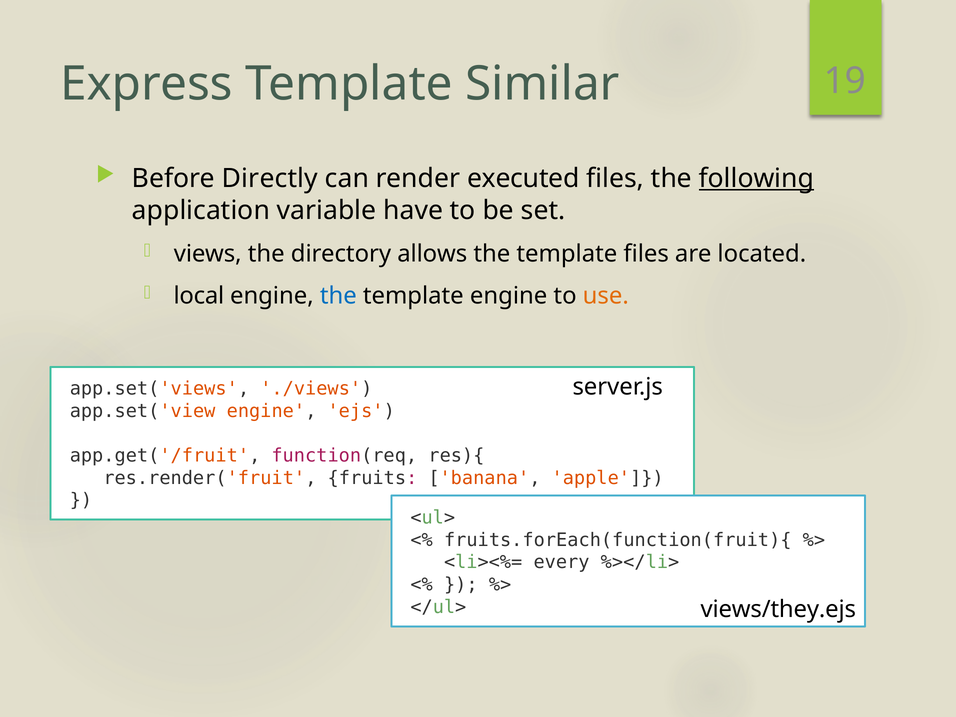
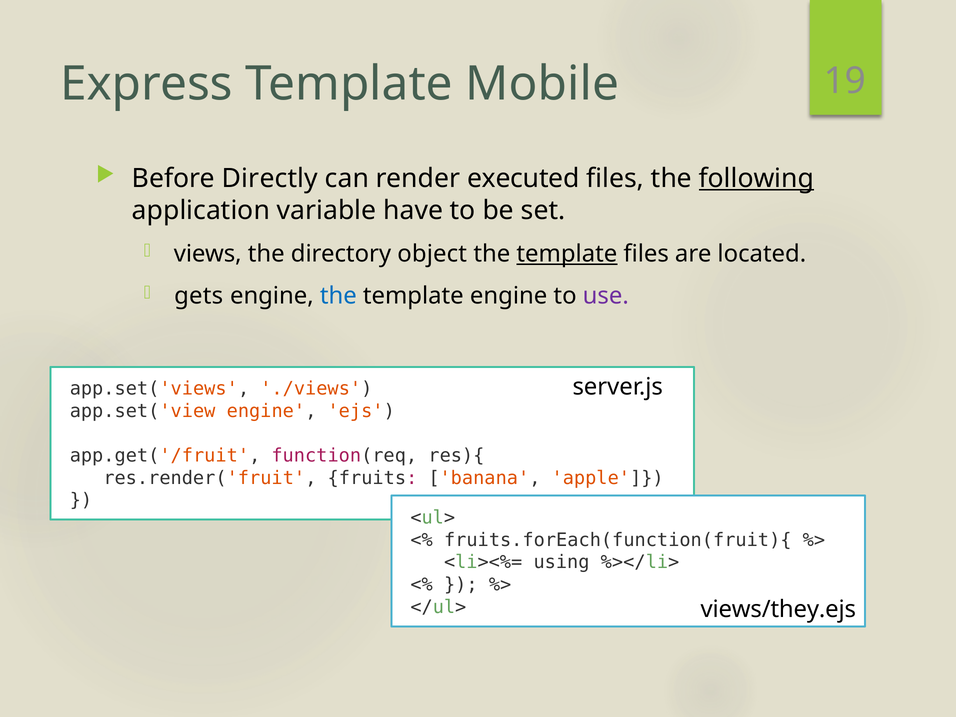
Similar: Similar -> Mobile (542, 84)
allows: allows -> object (432, 254)
template underline: none -> present (567, 254)
local: local -> gets (199, 296)
use colour: orange -> purple (606, 296)
every: every -> using (562, 562)
